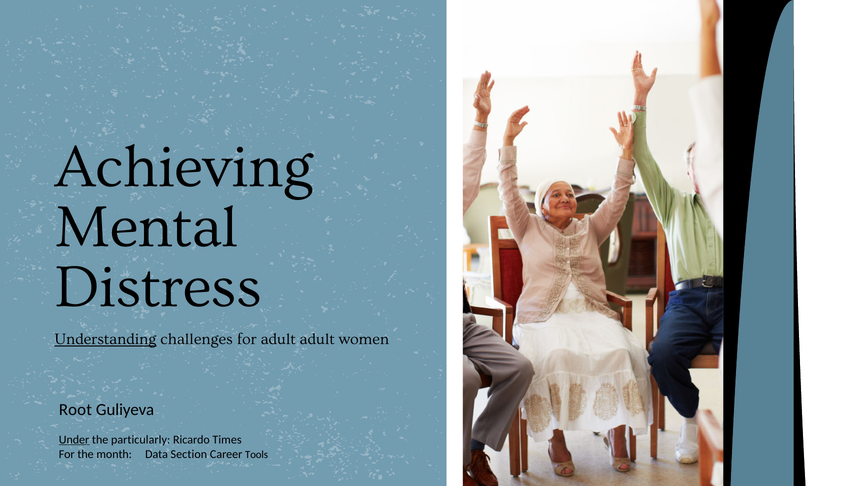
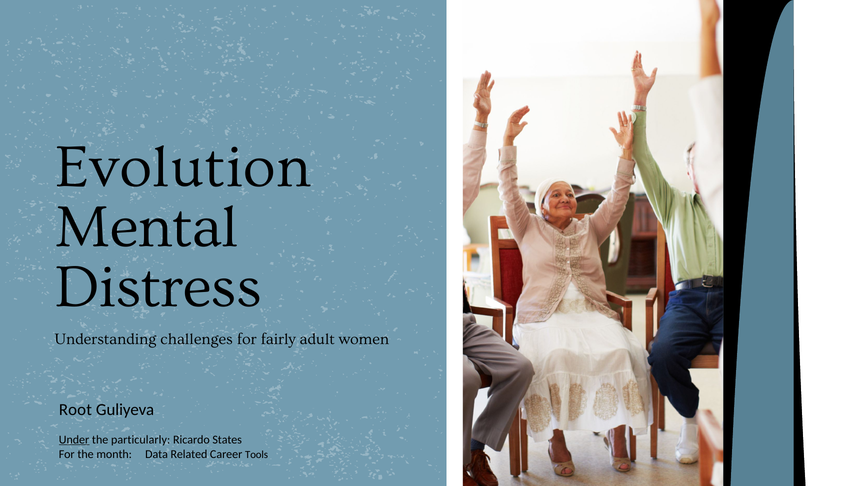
Achieving: Achieving -> Evolution (183, 166)
Understanding underline: present -> none (105, 339)
for adult: adult -> fairly (278, 339)
Times: Times -> States (227, 440)
Section: Section -> Related (189, 454)
